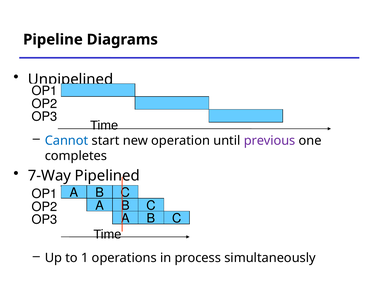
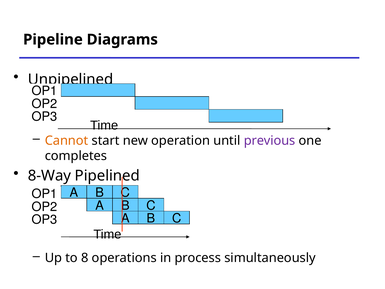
Cannot colour: blue -> orange (67, 140)
7-Way: 7-Way -> 8-Way (49, 176)
1: 1 -> 8 (85, 258)
